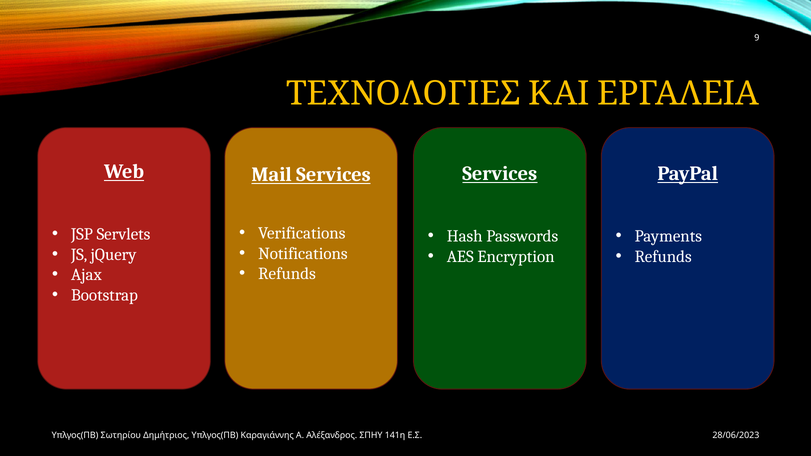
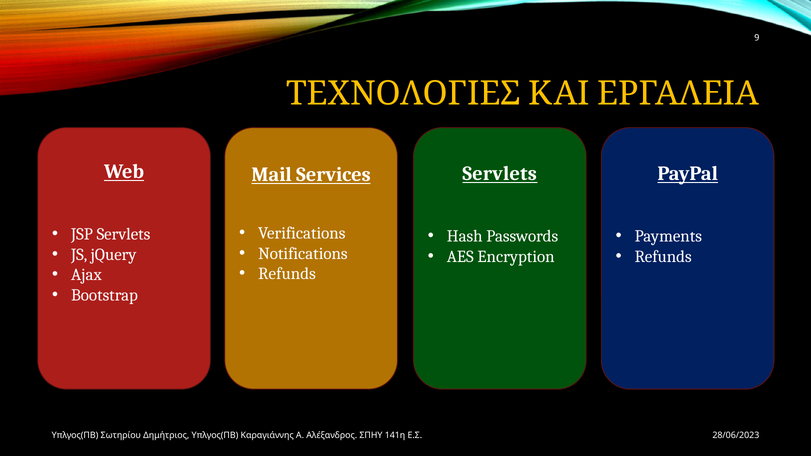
Services: Services -> Servlets (500, 174)
